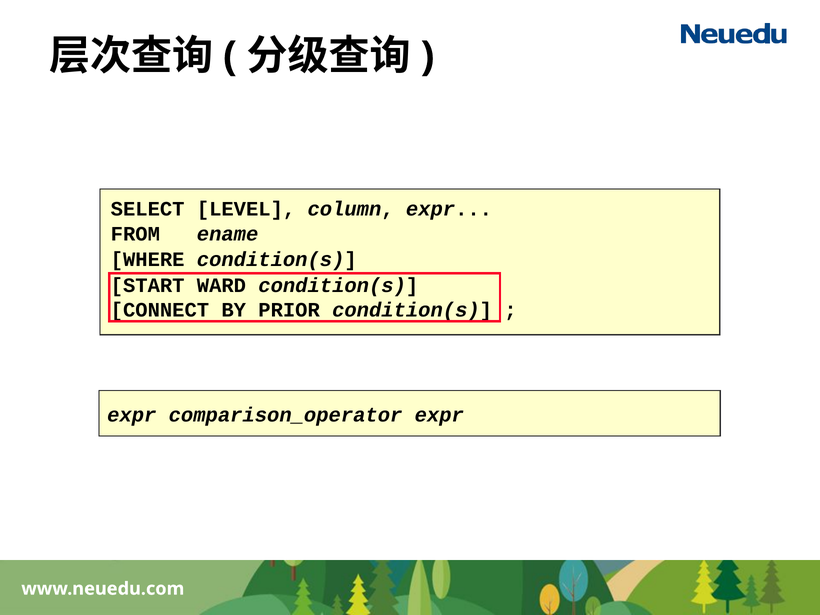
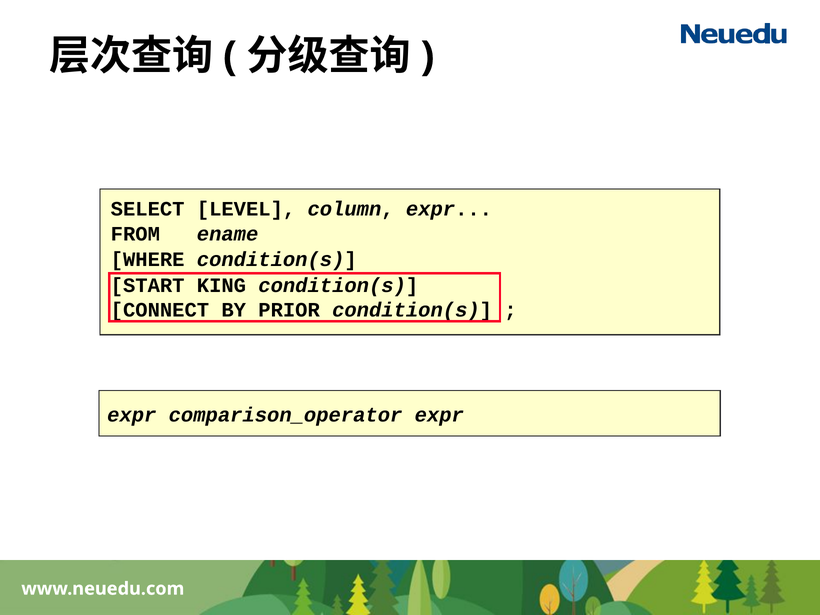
WARD: WARD -> KING (221, 285)
